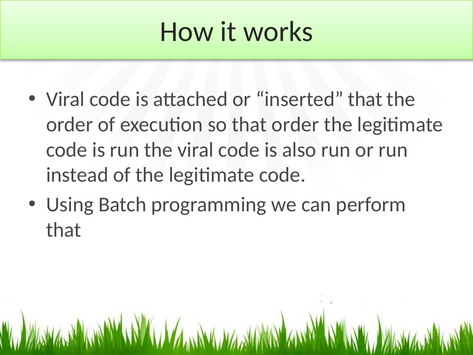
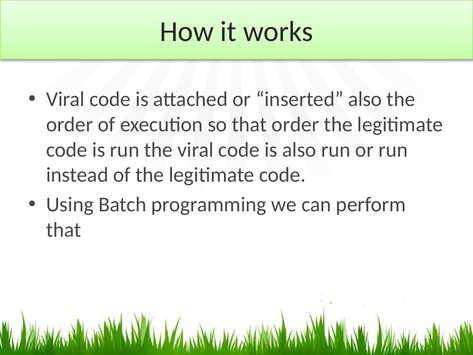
inserted that: that -> also (365, 99)
